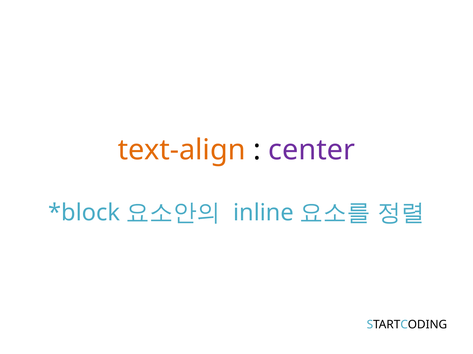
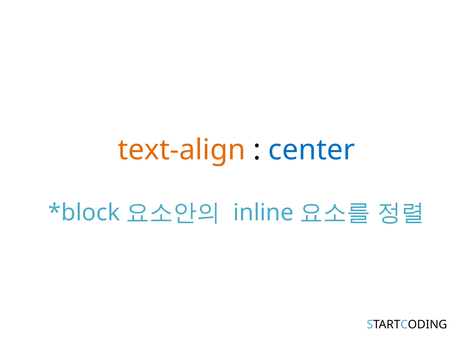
center colour: purple -> blue (312, 150)
